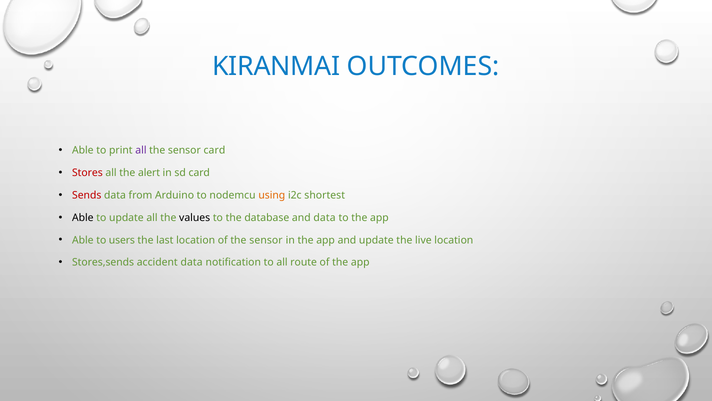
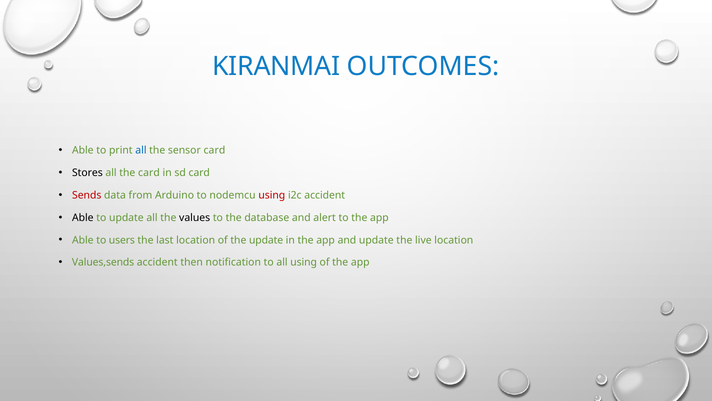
all colour: purple -> blue (141, 150)
Stores colour: red -> black (87, 173)
the alert: alert -> card (149, 173)
using colour: orange -> red (272, 195)
i2c shortest: shortest -> accident (325, 195)
and data: data -> alert (325, 217)
of the sensor: sensor -> update (266, 240)
Stores,sends: Stores,sends -> Values,sends (103, 262)
accident data: data -> then (192, 262)
all route: route -> using (304, 262)
